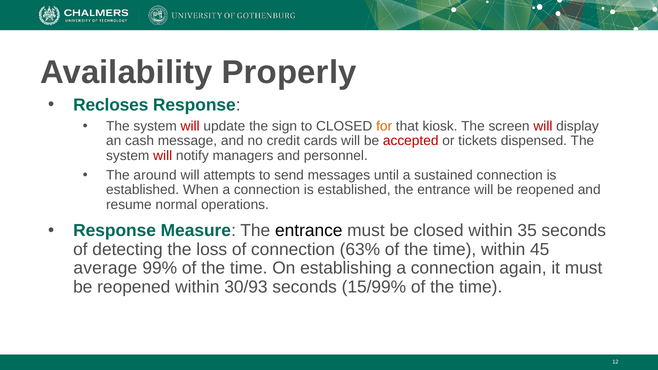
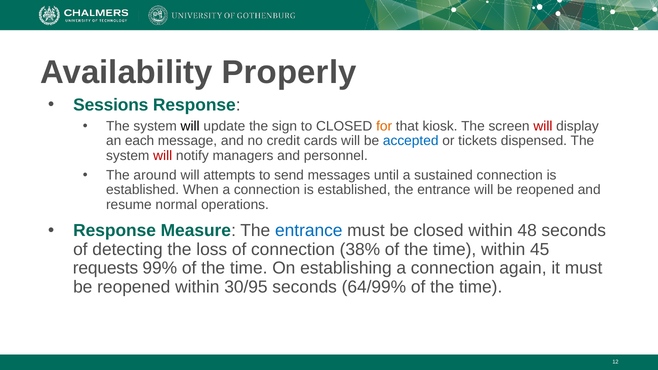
Recloses: Recloses -> Sessions (111, 105)
will colour: red -> black (190, 126)
cash: cash -> each (140, 141)
accepted colour: red -> blue (411, 141)
entrance colour: black -> blue (309, 231)
35: 35 -> 48 (527, 231)
63%: 63% -> 38% (360, 250)
average: average -> requests (106, 268)
30/93: 30/93 -> 30/95 (246, 287)
15/99%: 15/99% -> 64/99% (374, 287)
